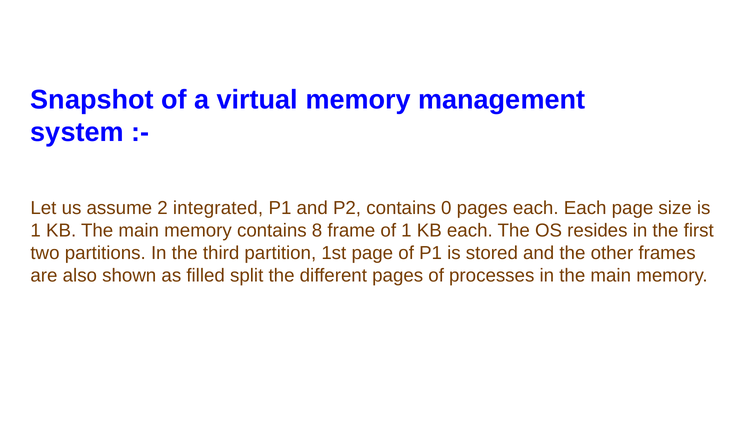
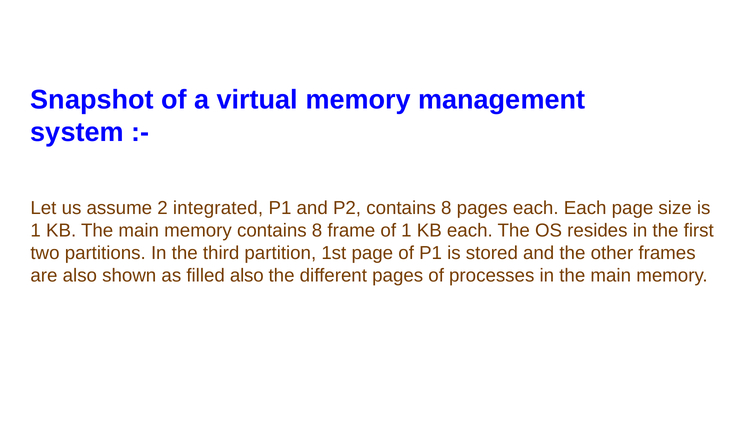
P2 contains 0: 0 -> 8 (446, 208)
filled split: split -> also (247, 275)
